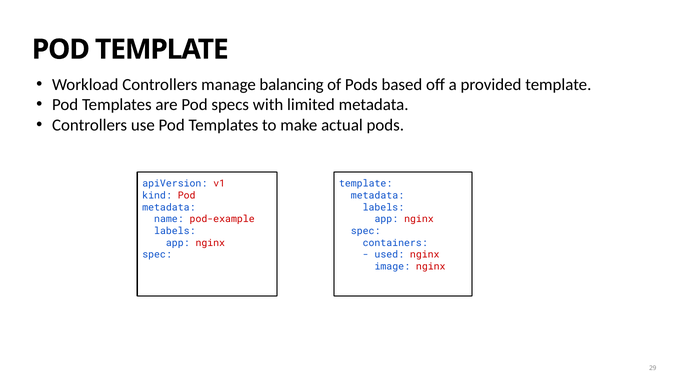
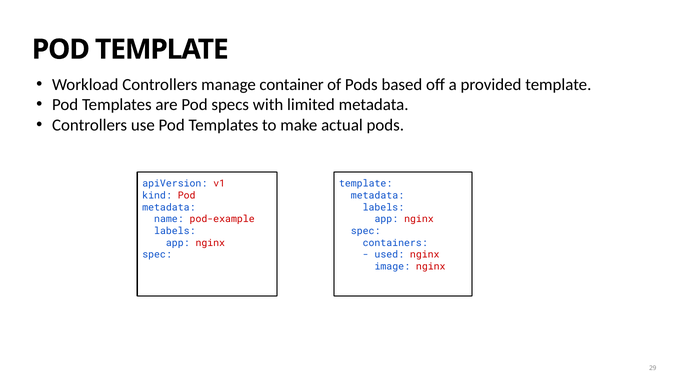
balancing: balancing -> container (292, 84)
